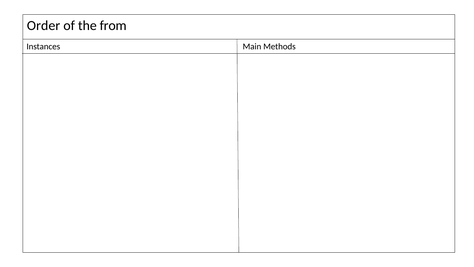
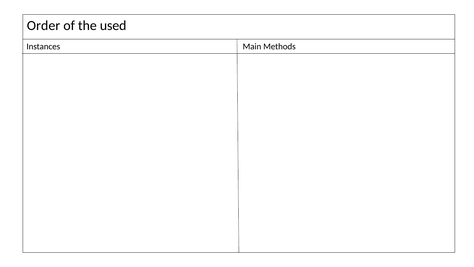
from: from -> used (113, 25)
